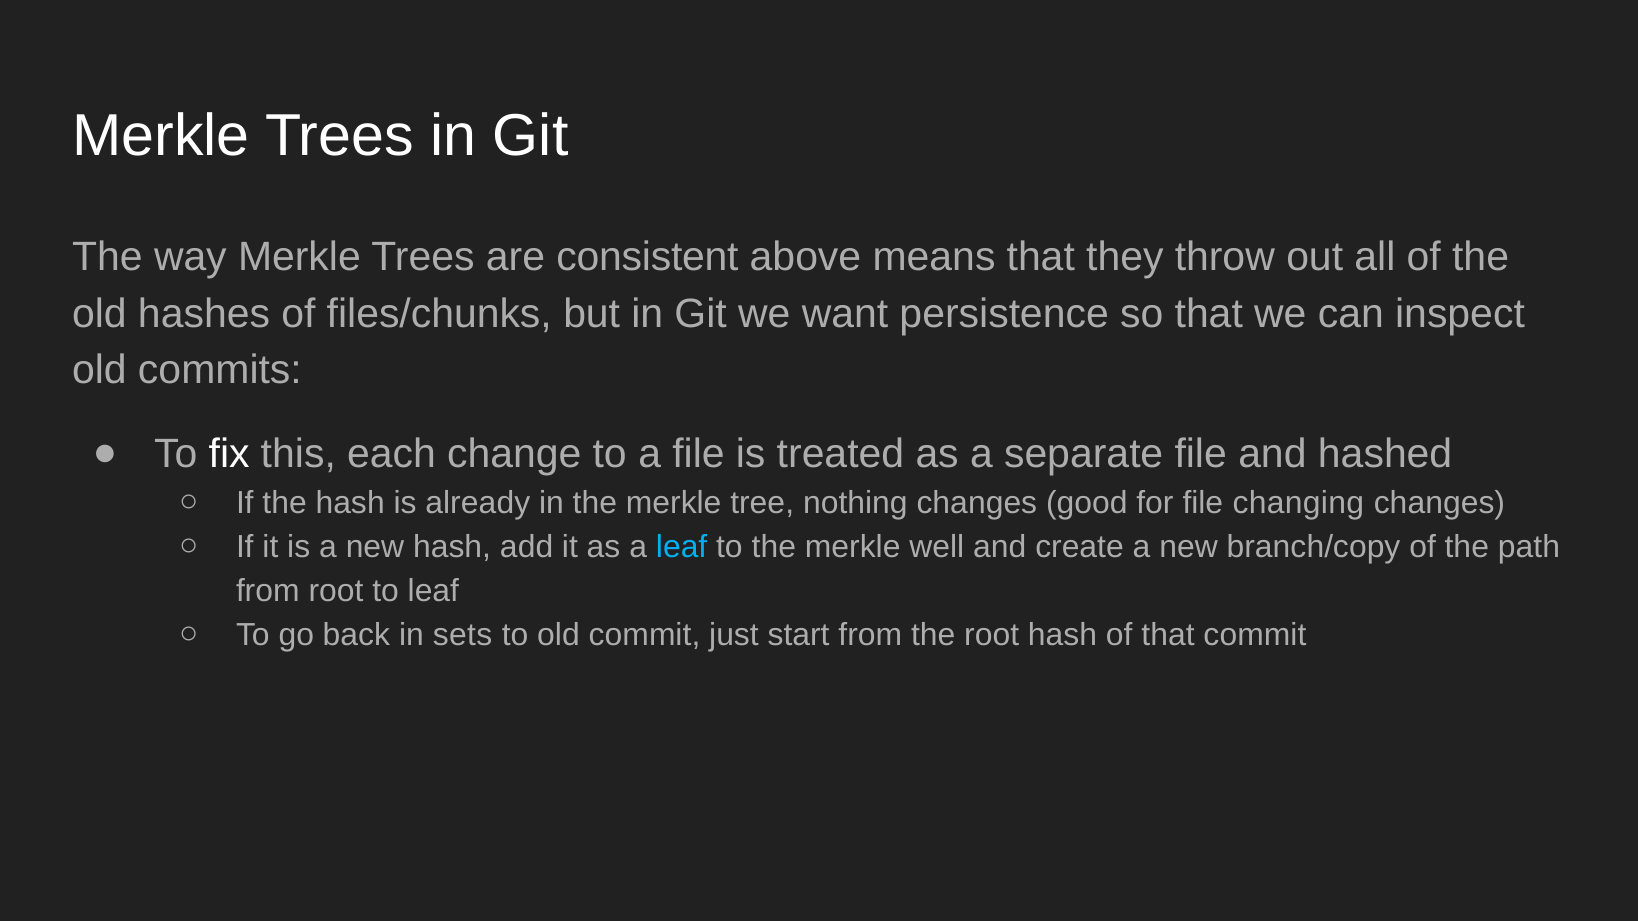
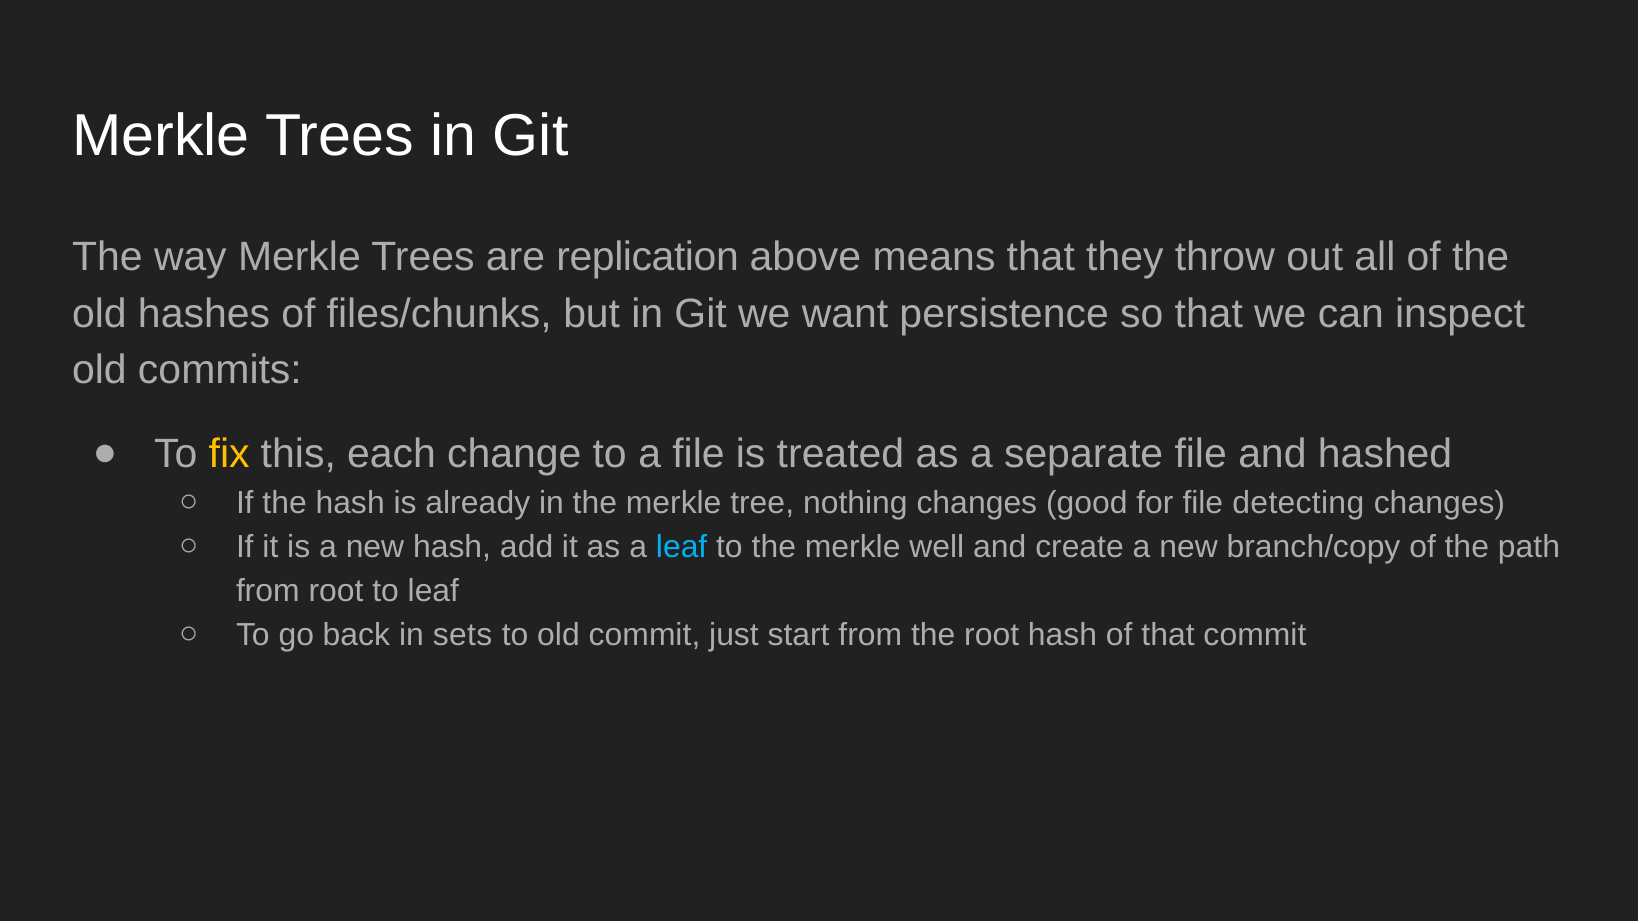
consistent: consistent -> replication (648, 258)
fix colour: white -> yellow (229, 454)
changing: changing -> detecting (1298, 503)
